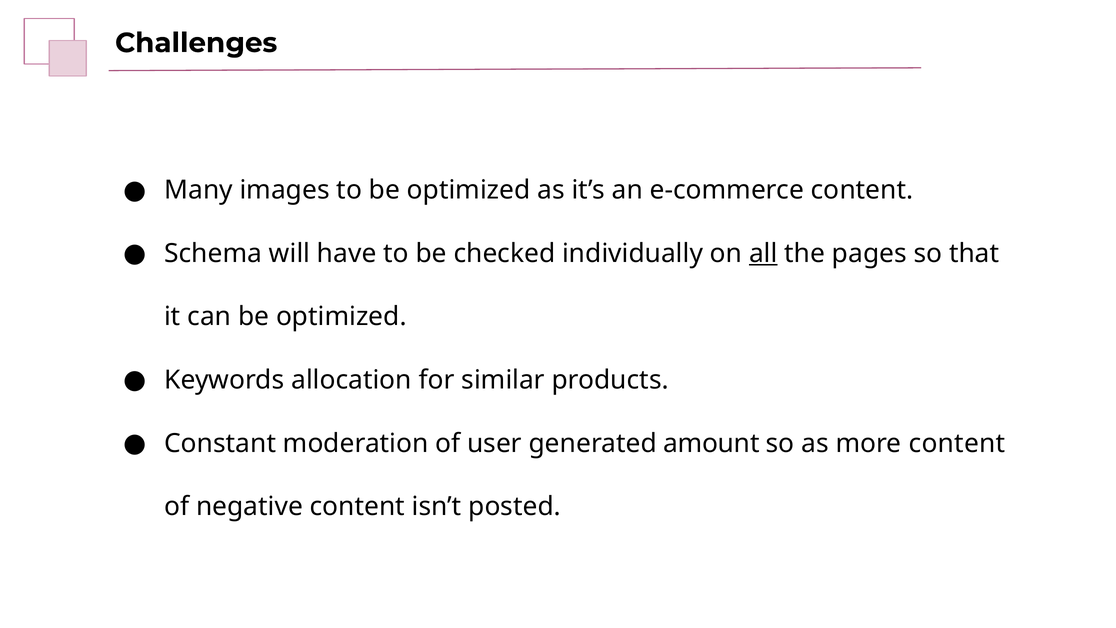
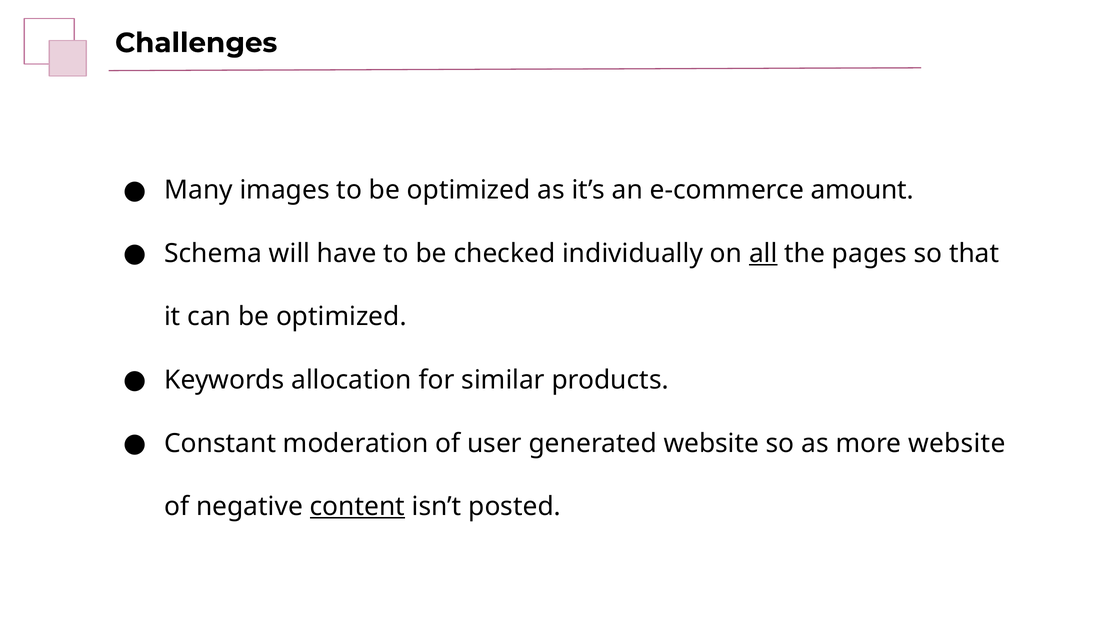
e-commerce content: content -> amount (862, 190)
generated amount: amount -> website (711, 443)
more content: content -> website (957, 443)
content underline: none -> present (357, 506)
